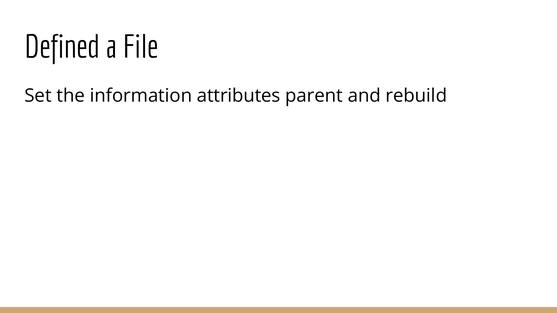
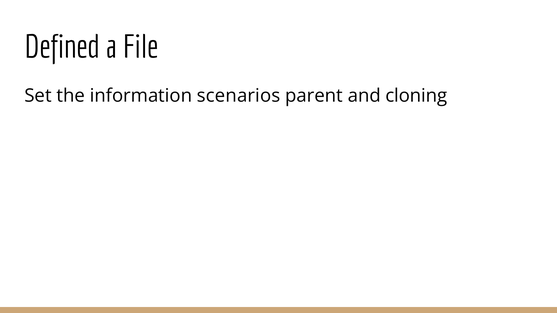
attributes: attributes -> scenarios (239, 96)
rebuild: rebuild -> cloning (416, 96)
